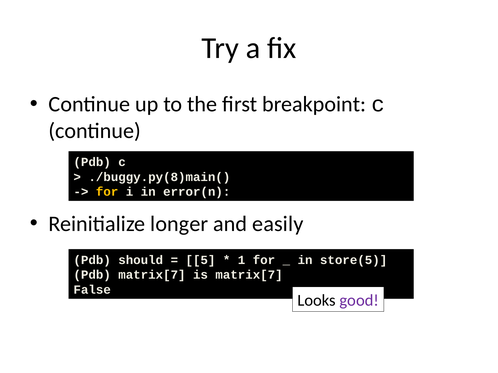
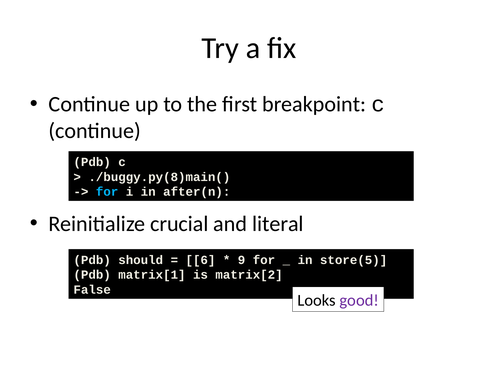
for colour: yellow -> light blue (107, 192)
error(n: error(n -> after(n (197, 192)
longer: longer -> crucial (179, 224)
easily: easily -> literal (278, 224)
5: 5 -> 6 (200, 260)
1: 1 -> 9 (242, 260)
Pdb matrix[7: matrix[7 -> matrix[1 (152, 275)
is matrix[7: matrix[7 -> matrix[2 (249, 275)
